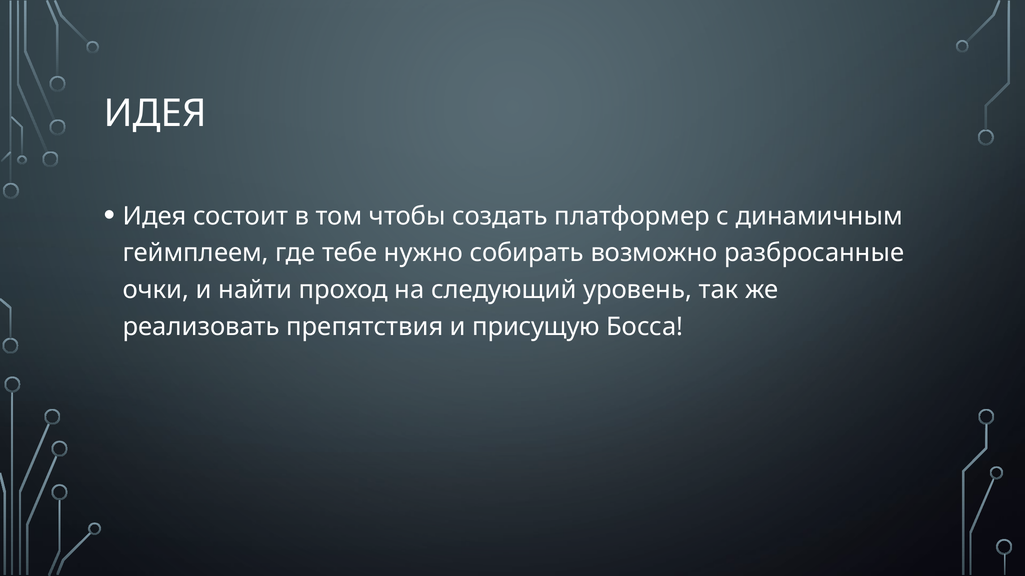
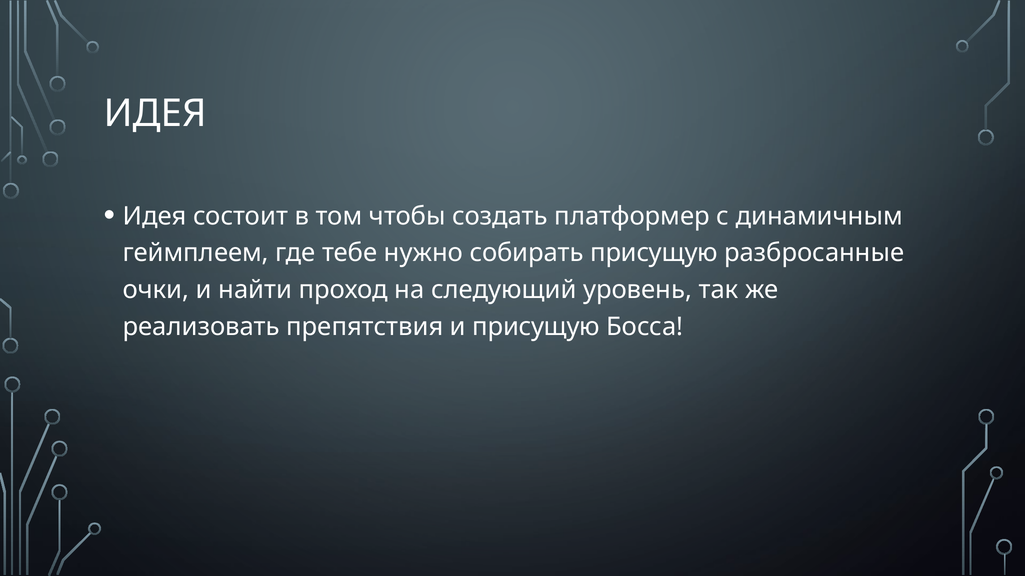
собирать возможно: возможно -> присущую (654, 253)
